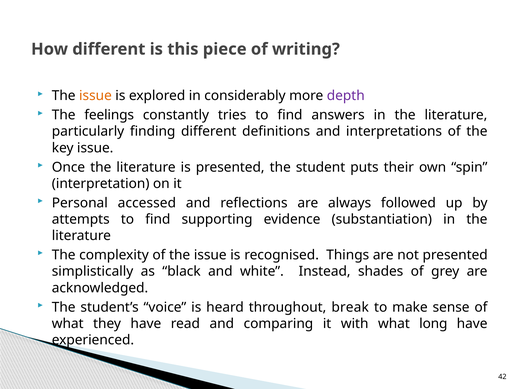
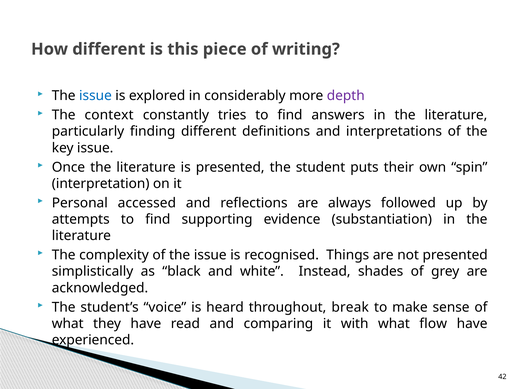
issue colour: orange -> blue (95, 96)
feelings: feelings -> context (109, 115)
long: long -> flow (433, 324)
